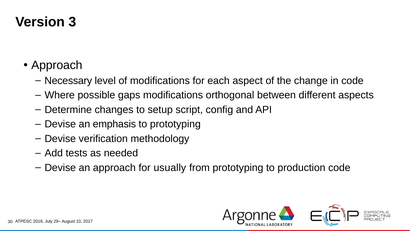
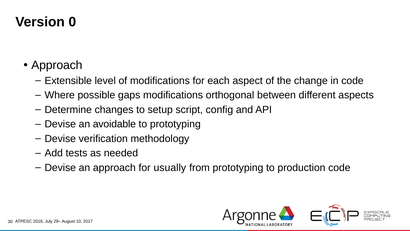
3: 3 -> 0 (72, 22)
Necessary: Necessary -> Extensible (68, 81)
emphasis: emphasis -> avoidable (114, 124)
